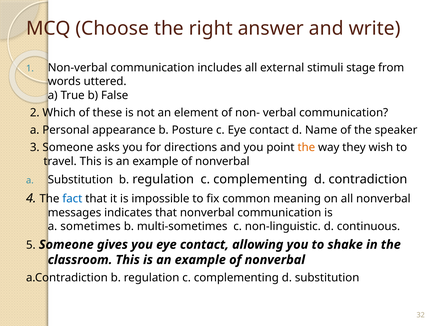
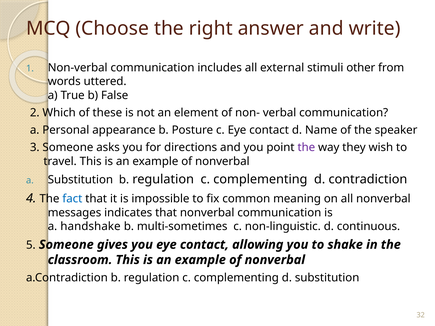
stage: stage -> other (361, 68)
the colour: orange -> purple (306, 148)
sometimes: sometimes -> handshake (91, 227)
